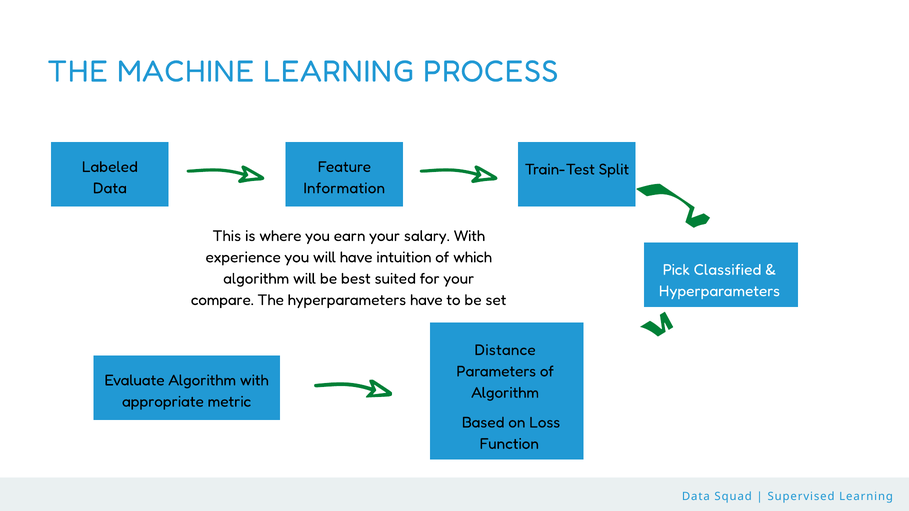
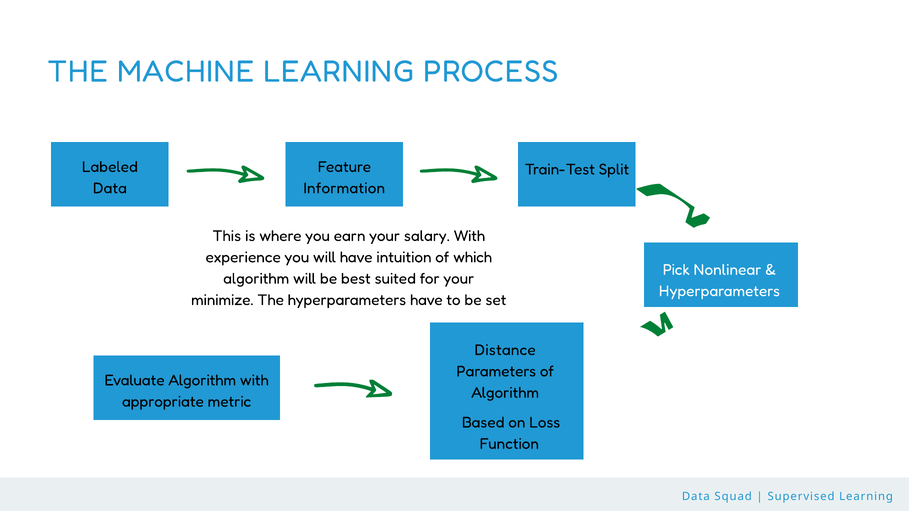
Classified: Classified -> Nonlinear (728, 270)
compare: compare -> minimize (222, 300)
